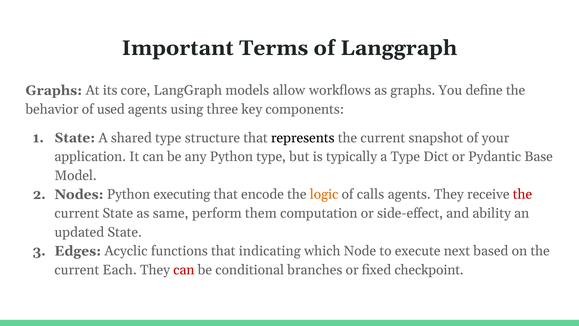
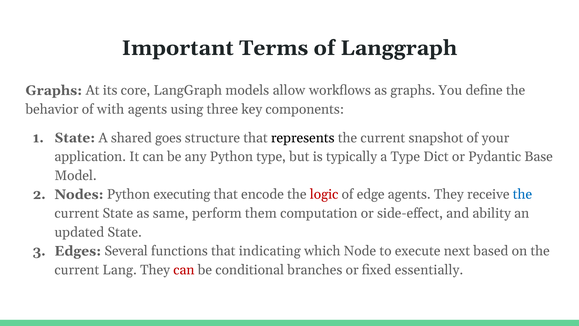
used: used -> with (111, 109)
shared type: type -> goes (168, 138)
logic colour: orange -> red (324, 194)
calls: calls -> edge (371, 194)
the colour: red -> blue (522, 194)
Acyclic: Acyclic -> Several (126, 251)
Each: Each -> Lang (120, 270)
checkpoint: checkpoint -> essentially (429, 270)
